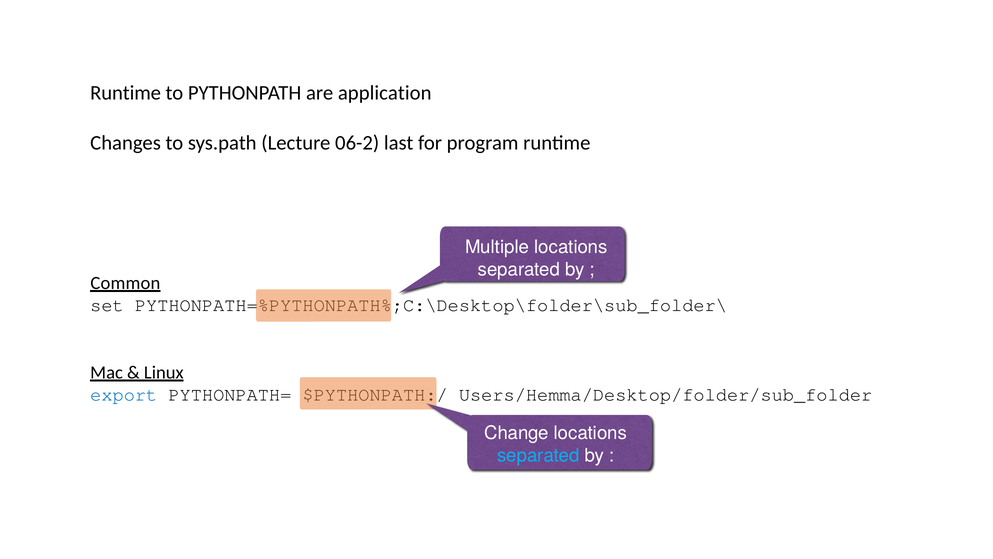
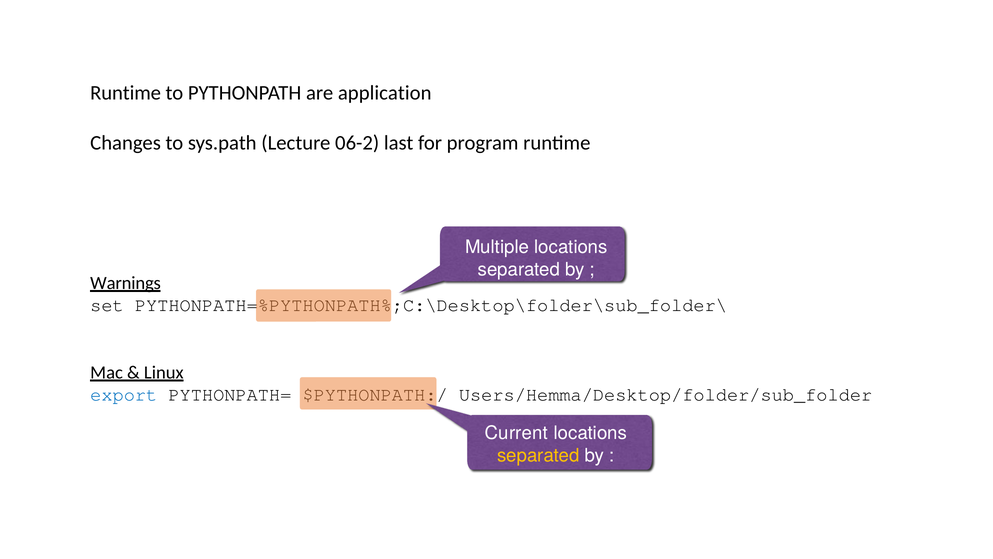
Common: Common -> Warnings (126, 283)
Change: Change -> Current (516, 433)
separated colour: light blue -> yellow (538, 455)
